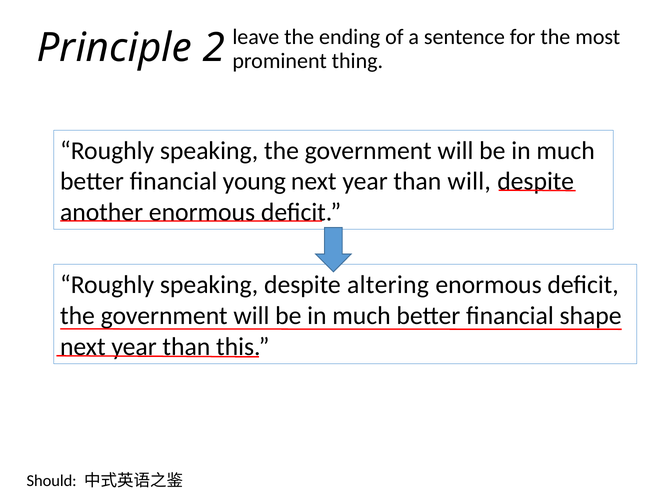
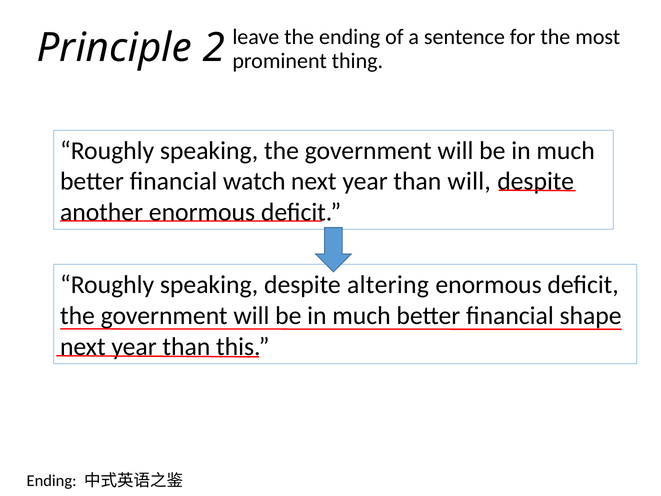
young: young -> watch (254, 181)
Should: Should -> Ending (52, 480)
